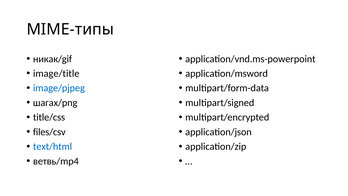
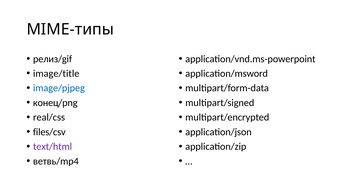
никак/gif: никак/gif -> релиз/gif (53, 59)
шагах/png: шагах/png -> конец/png (55, 103)
title/css: title/css -> real/css (49, 117)
text/html colour: blue -> purple (53, 146)
